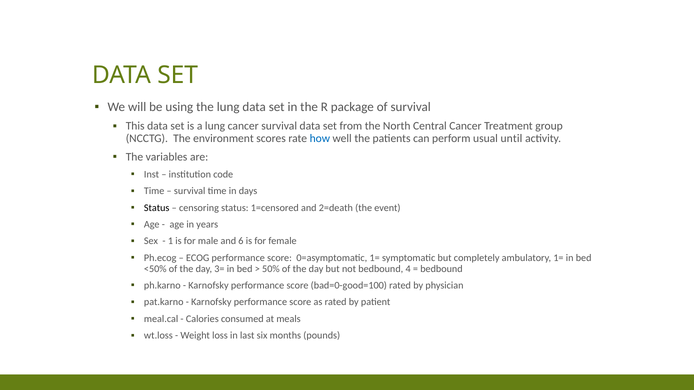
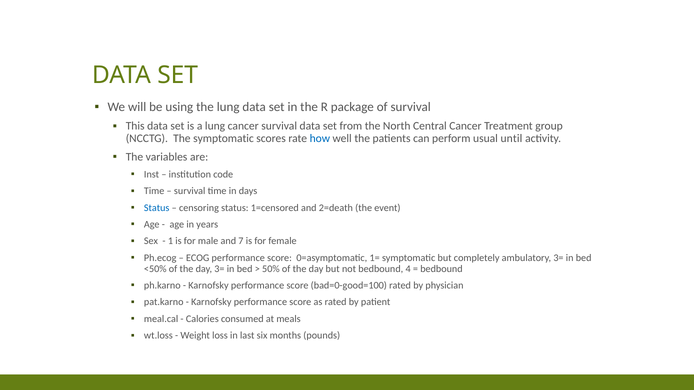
The environment: environment -> symptomatic (223, 139)
Status colour: black -> blue (157, 208)
6: 6 -> 7 (241, 241)
ambulatory 1=: 1= -> 3= (558, 258)
